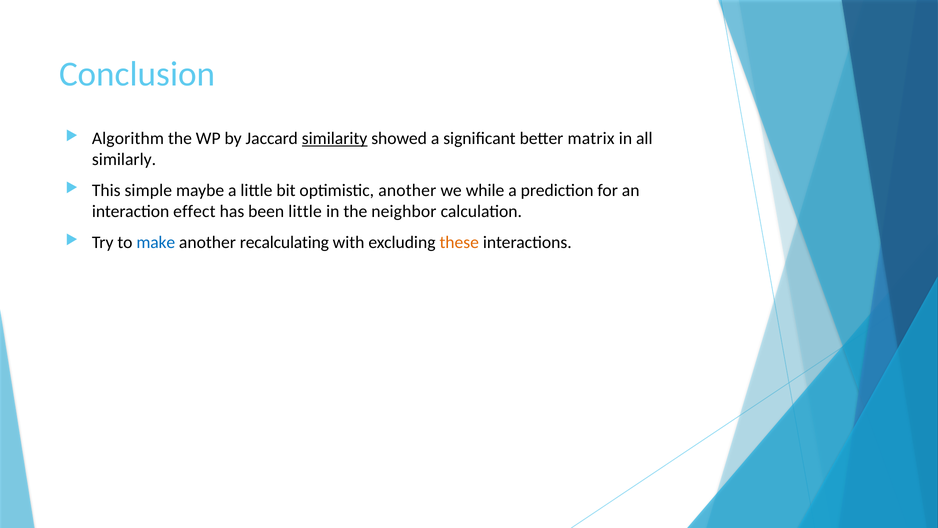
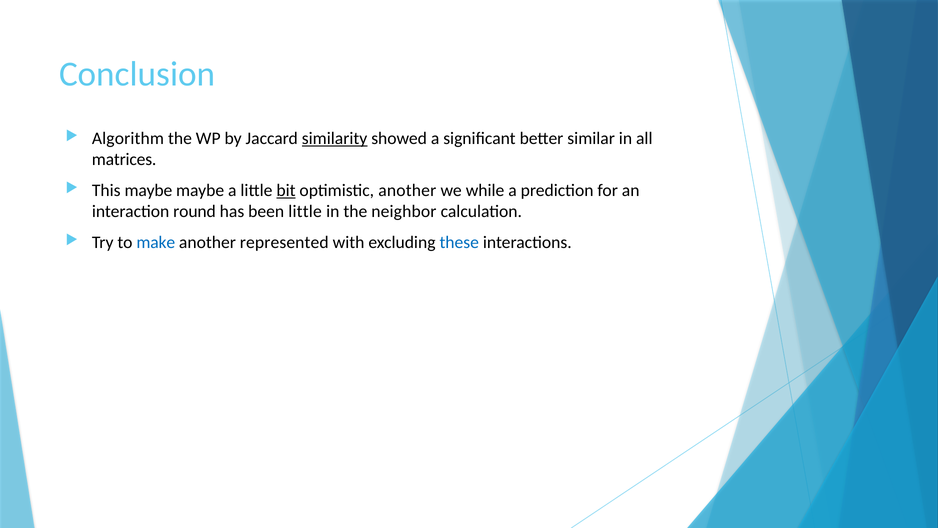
matrix: matrix -> similar (591, 138)
similarly: similarly -> matrices (124, 160)
This simple: simple -> maybe (148, 190)
bit underline: none -> present (286, 190)
effect: effect -> round (195, 212)
recalculating: recalculating -> represented (284, 242)
these colour: orange -> blue (459, 242)
